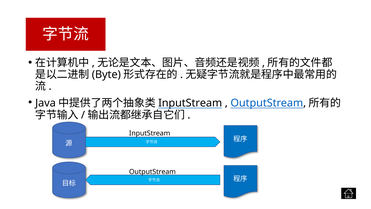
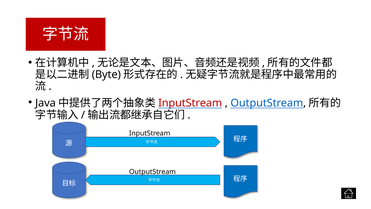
InputStream colour: black -> red (190, 103)
